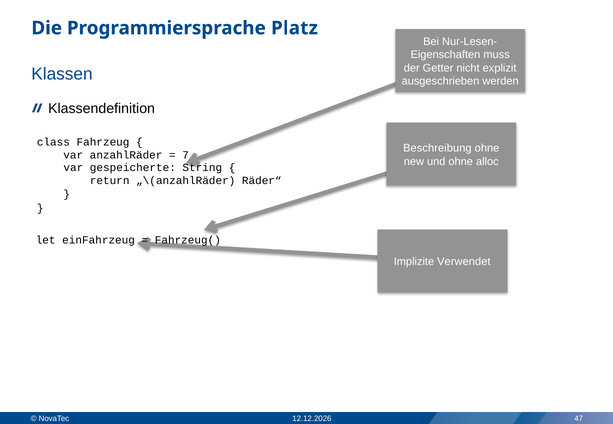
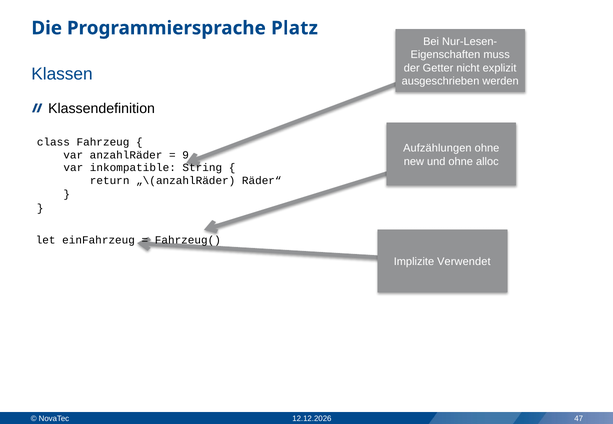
Beschreibung: Beschreibung -> Aufzählungen (437, 148)
7: 7 -> 9 (186, 155)
gespeicherte: gespeicherte -> inkompatible (133, 168)
